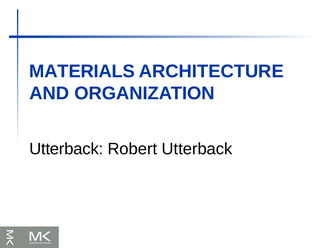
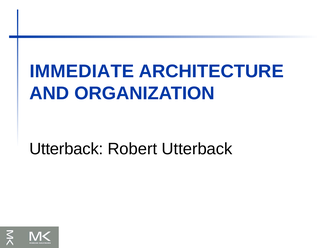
MATERIALS: MATERIALS -> IMMEDIATE (82, 71)
